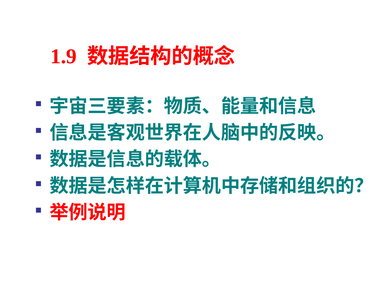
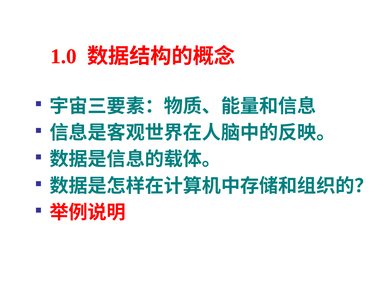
1.9: 1.9 -> 1.0 (64, 56)
